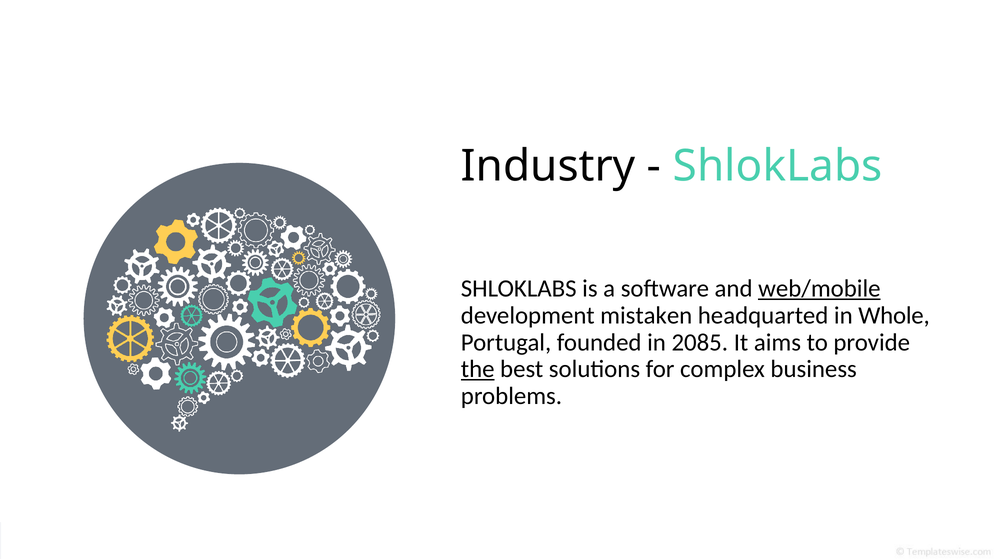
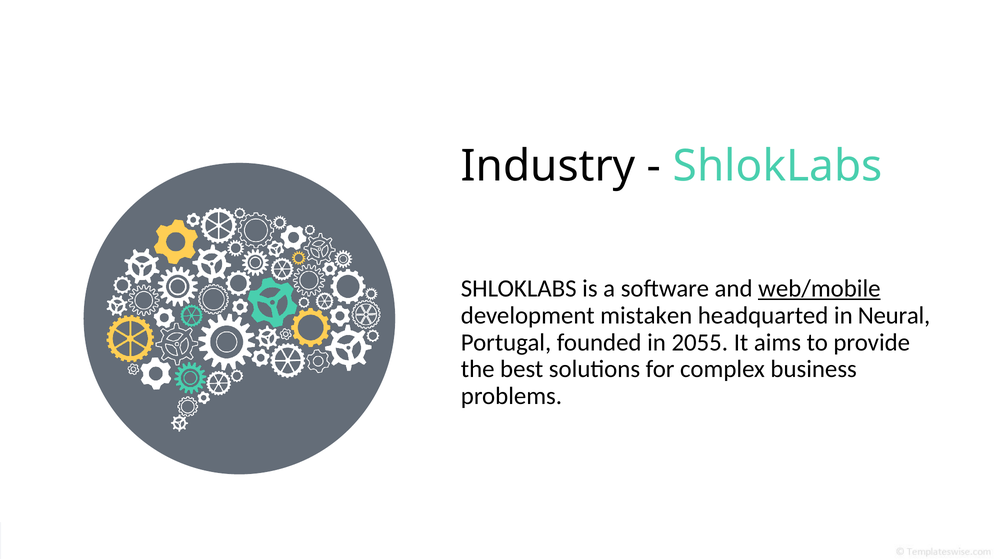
Whole: Whole -> Neural (894, 316)
2085: 2085 -> 2055 (700, 342)
the underline: present -> none (478, 369)
